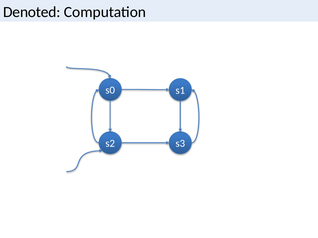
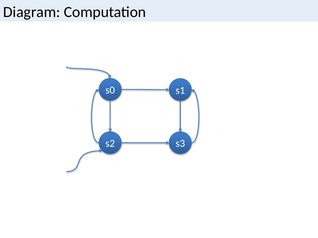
Denoted: Denoted -> Diagram (32, 12)
